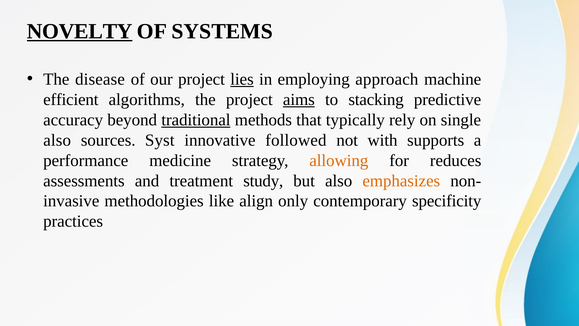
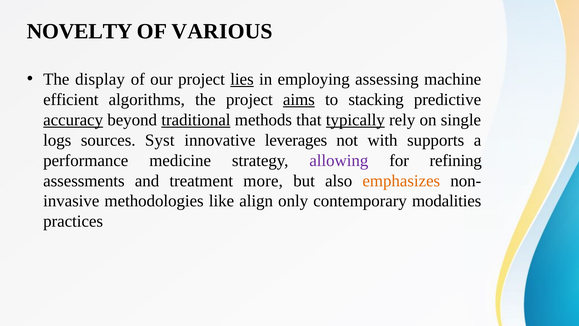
NOVELTY underline: present -> none (80, 31)
SYSTEMS: SYSTEMS -> VARIOUS (222, 31)
disease: disease -> display (100, 79)
approach: approach -> assessing (387, 79)
accuracy underline: none -> present (73, 120)
typically underline: none -> present (355, 120)
also: also -> logs (57, 140)
followed: followed -> leverages (296, 140)
allowing colour: orange -> purple (339, 160)
reduces: reduces -> refining (456, 160)
study: study -> more (263, 181)
specificity: specificity -> modalities (447, 201)
